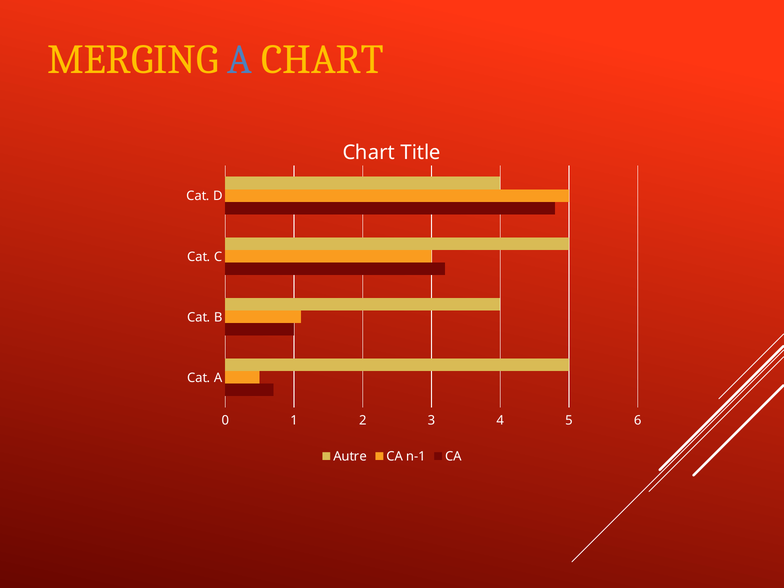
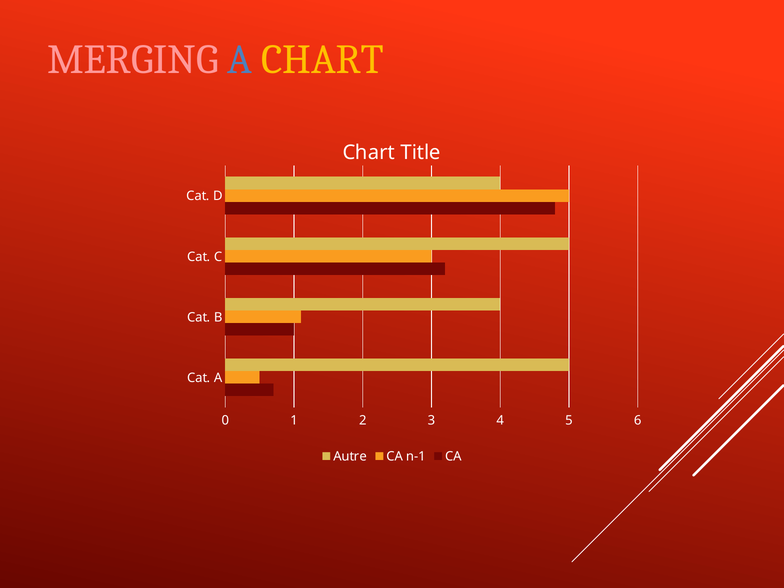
MERGING colour: yellow -> pink (133, 60)
